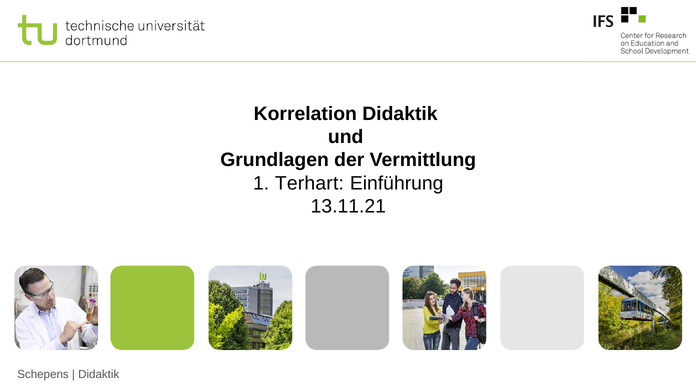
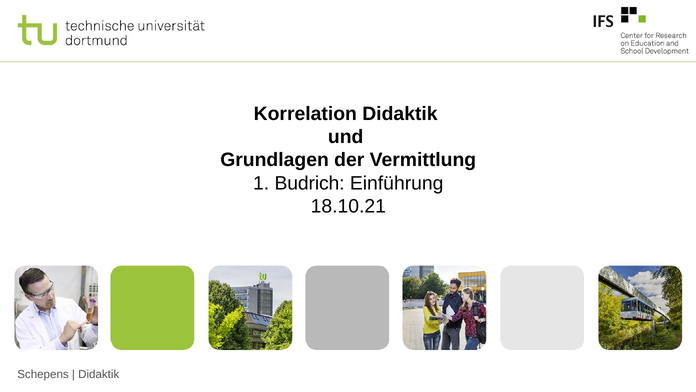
Terhart: Terhart -> Budrich (310, 183)
13.11.21: 13.11.21 -> 18.10.21 (348, 206)
